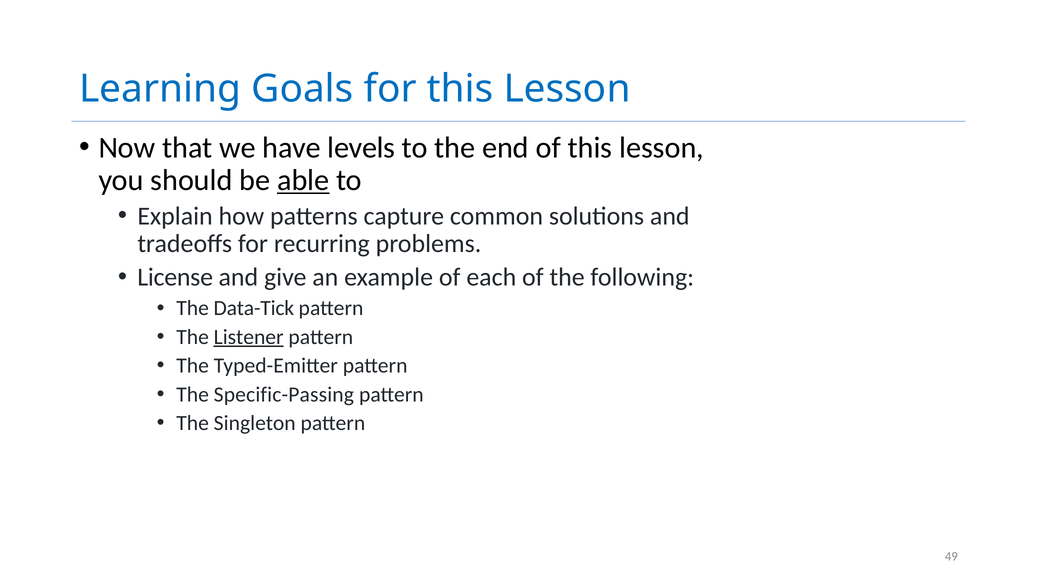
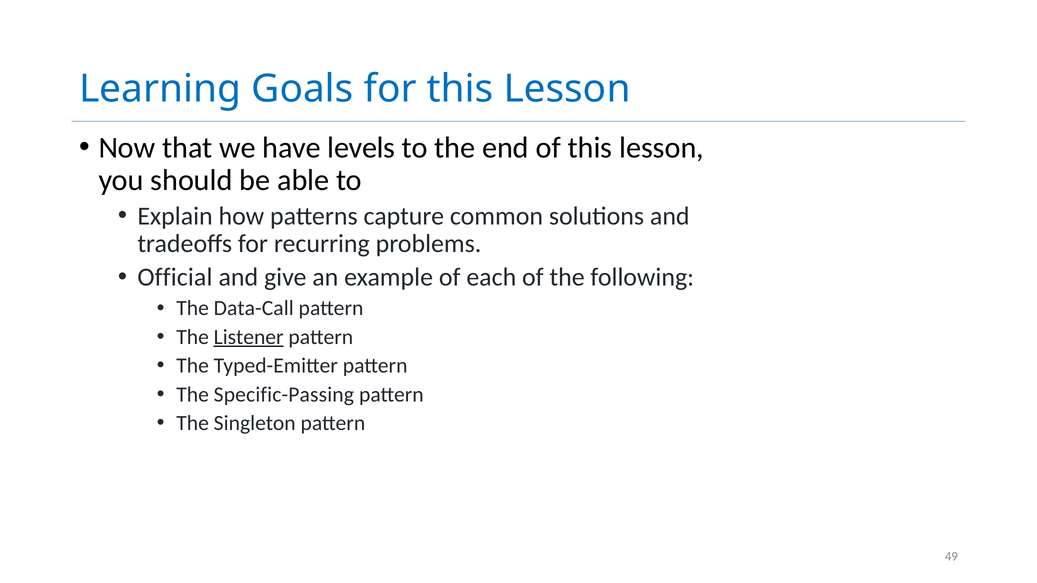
able underline: present -> none (303, 180)
License: License -> Official (175, 277)
Data-Tick: Data-Tick -> Data-Call (254, 308)
